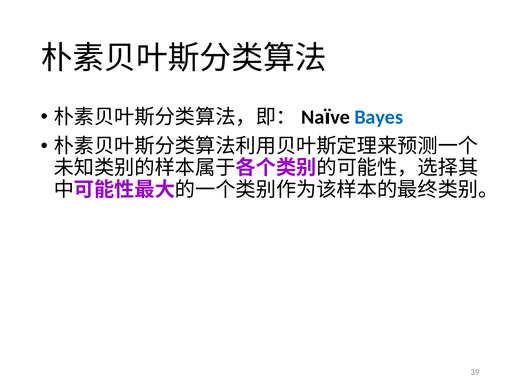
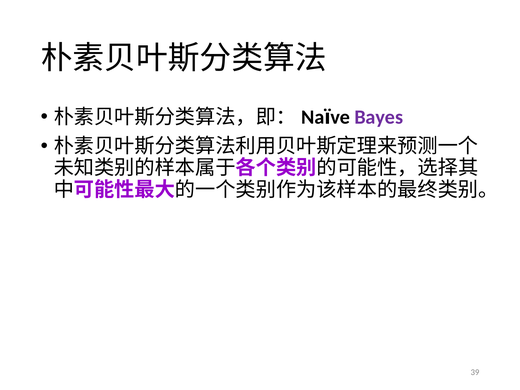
Bayes colour: blue -> purple (379, 117)
